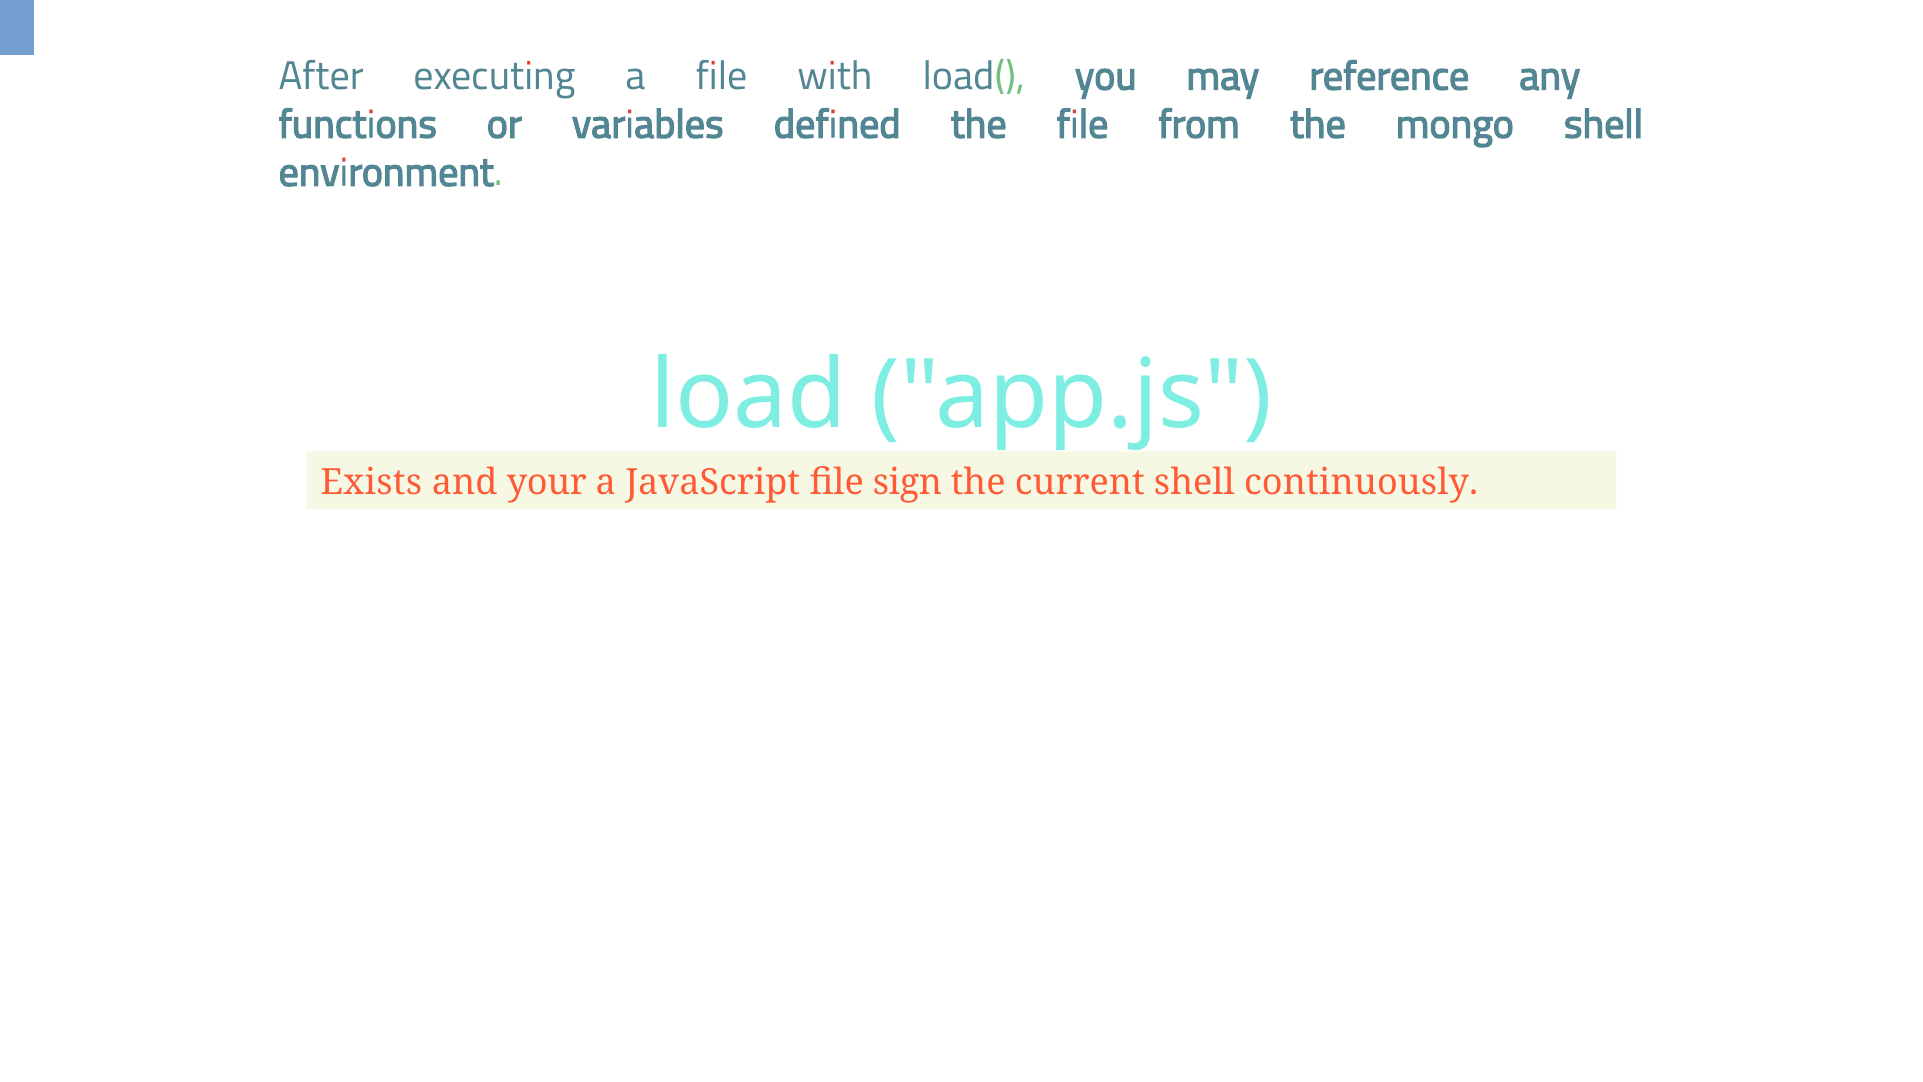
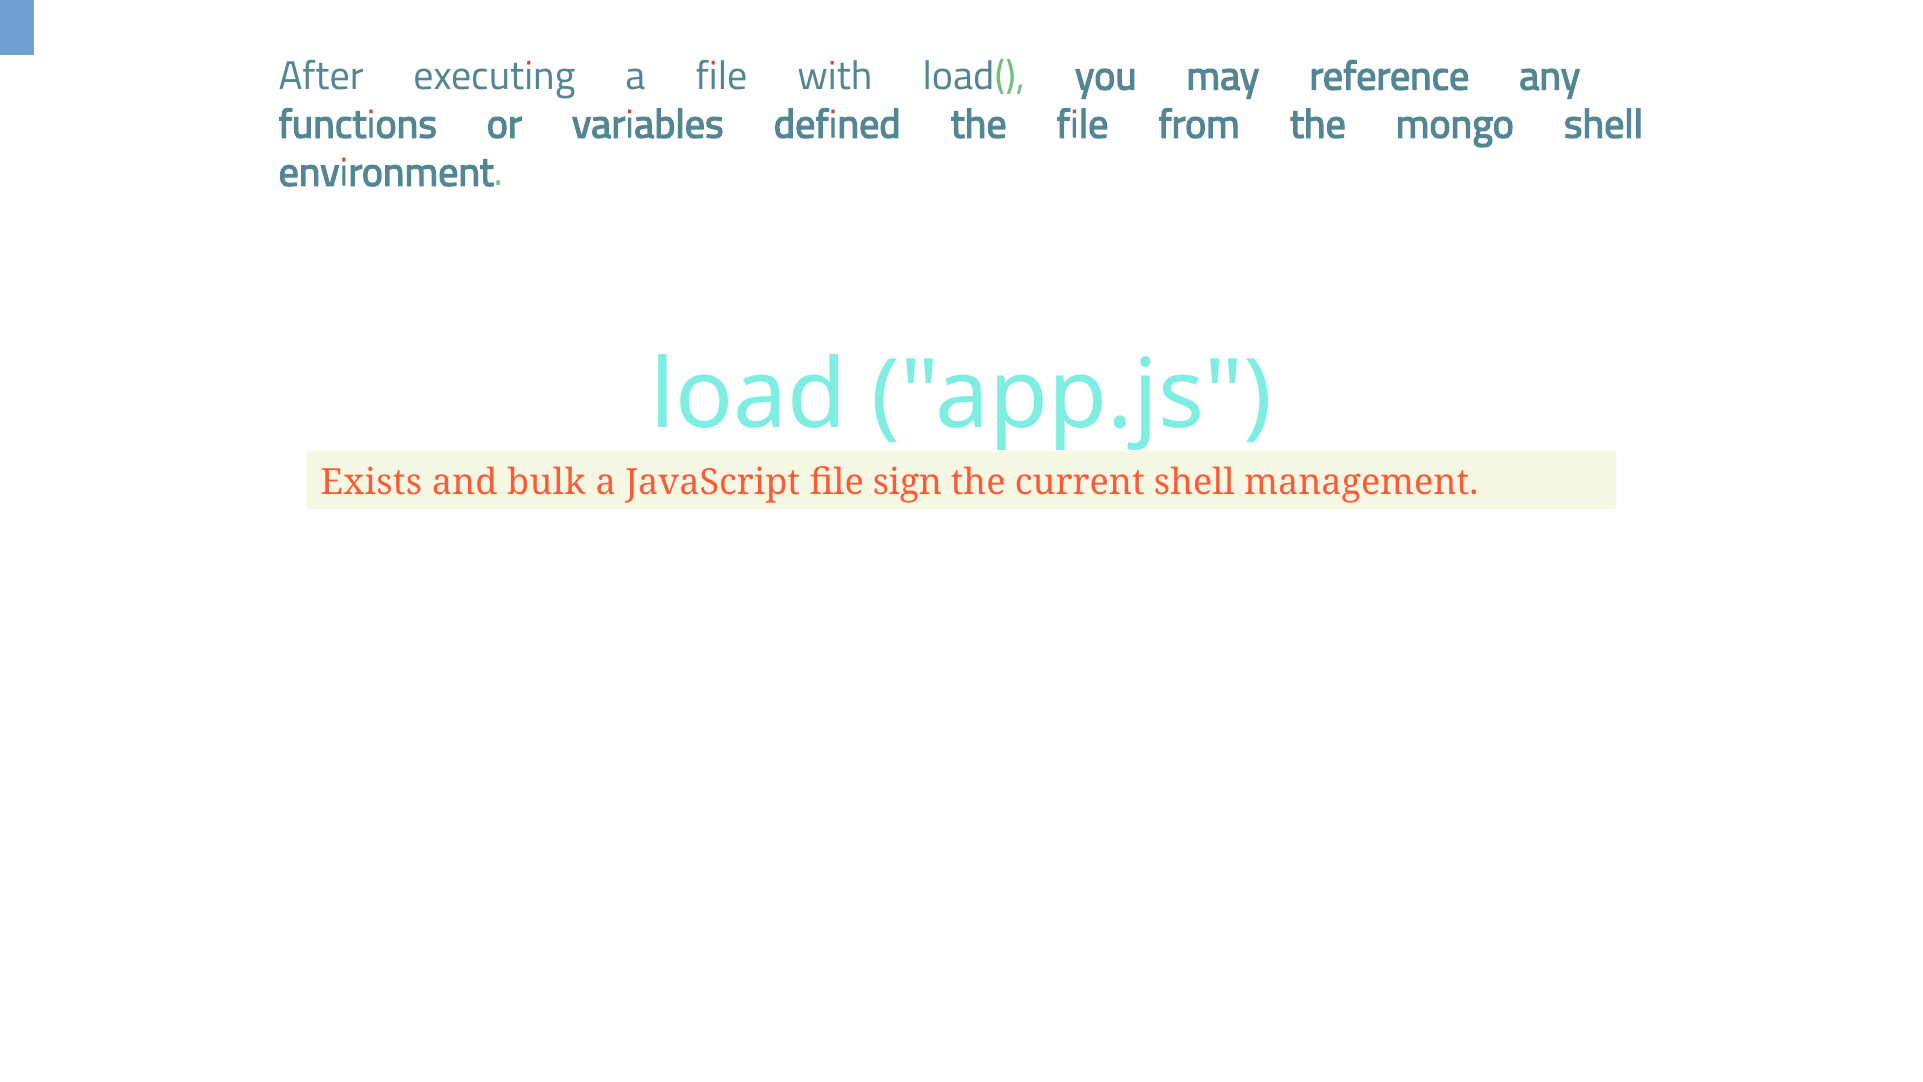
your: your -> bulk (546, 483)
continuously: continuously -> management (1361, 483)
